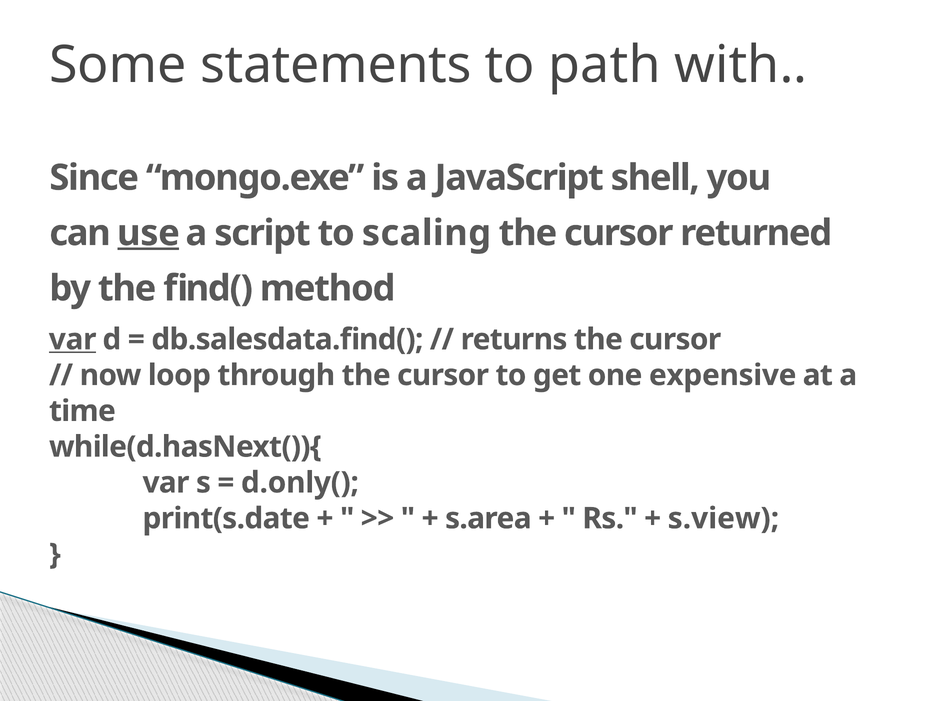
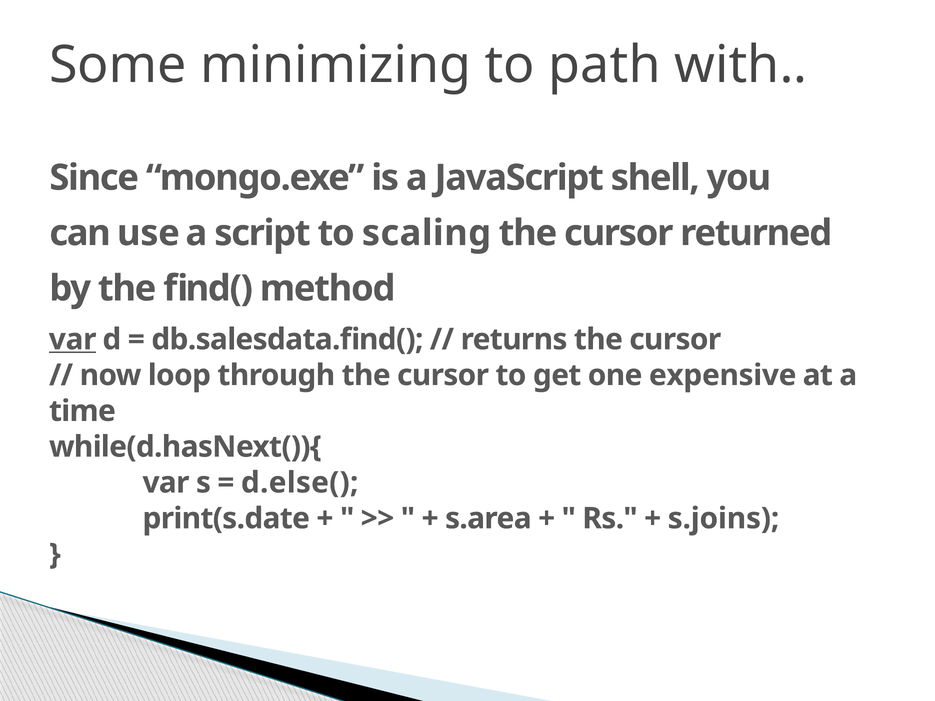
statements: statements -> minimizing (336, 65)
use underline: present -> none (148, 233)
d.only(: d.only( -> d.else( (300, 483)
s.view: s.view -> s.joins (724, 519)
